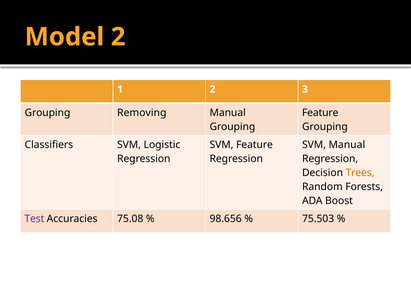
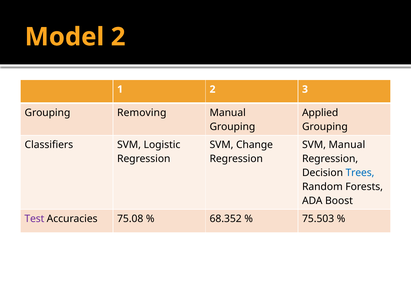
Feature: Feature -> Applied (320, 113)
SVM Feature: Feature -> Change (255, 145)
Trees colour: orange -> blue (360, 173)
98.656: 98.656 -> 68.352 (226, 219)
